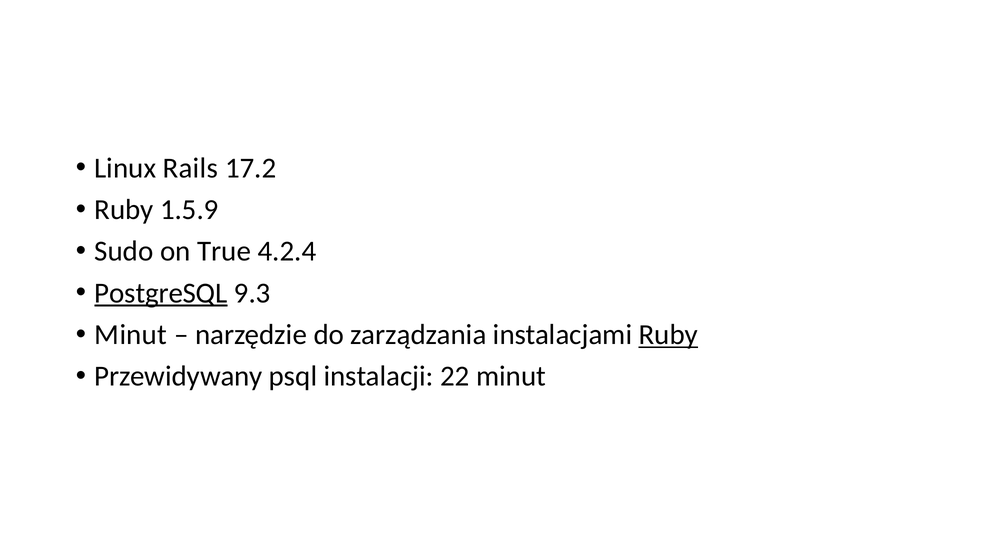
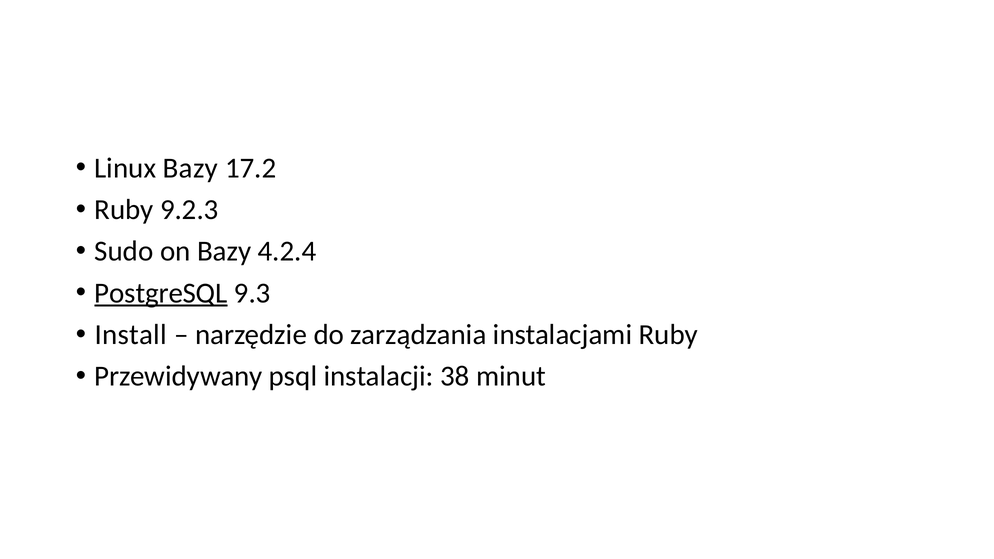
Linux Rails: Rails -> Bazy (190, 168)
1.5.9: 1.5.9 -> 9.2.3 (189, 210)
on True: True -> Bazy (224, 251)
Minut: Minut -> Install (131, 335)
Ruby underline: present -> none (668, 335)
22: 22 -> 38 (455, 376)
